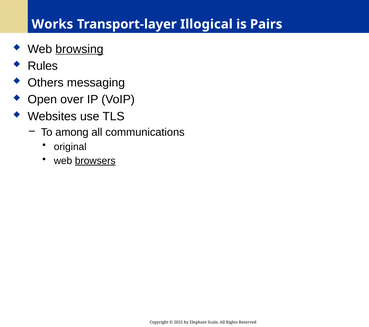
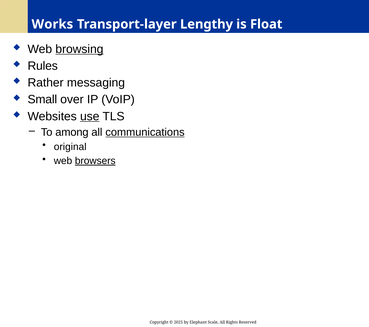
Illogical: Illogical -> Lengthy (206, 24)
Pairs: Pairs -> Float (266, 24)
Others: Others -> Rather (46, 83)
Open: Open -> Small (42, 99)
use underline: none -> present (90, 116)
communications underline: none -> present (145, 132)
